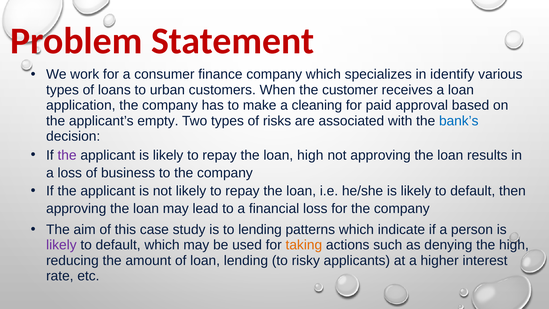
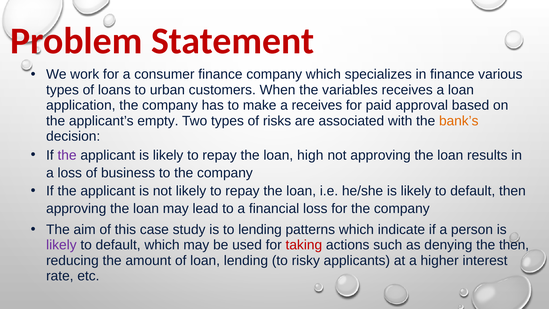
in identify: identify -> finance (452, 74)
customer: customer -> variables (350, 90)
a cleaning: cleaning -> receives (317, 105)
bank’s colour: blue -> orange (459, 121)
taking colour: orange -> red (304, 245)
the high: high -> then (514, 245)
